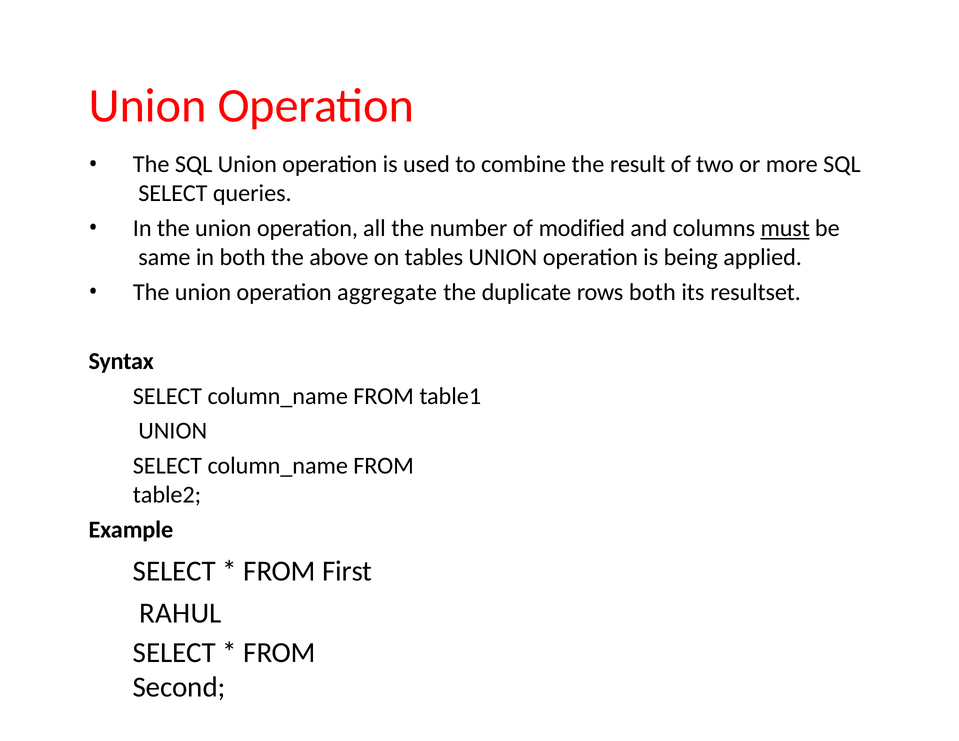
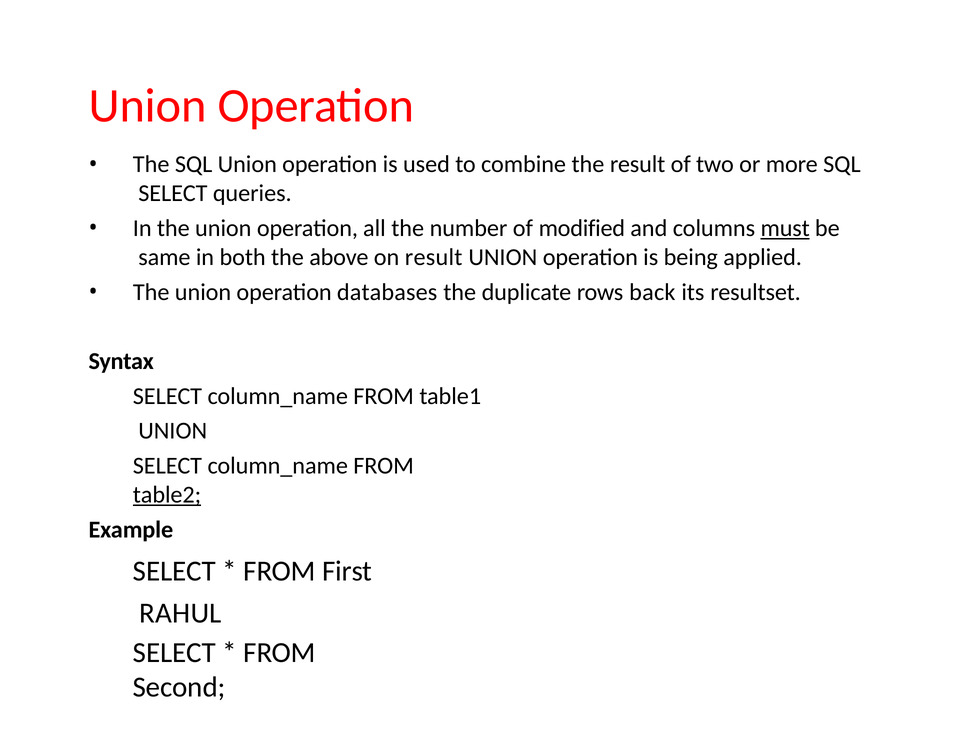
on tables: tables -> result (434, 257)
aggregate: aggregate -> databases (387, 292)
rows both: both -> back (652, 292)
table2 underline: none -> present (167, 495)
